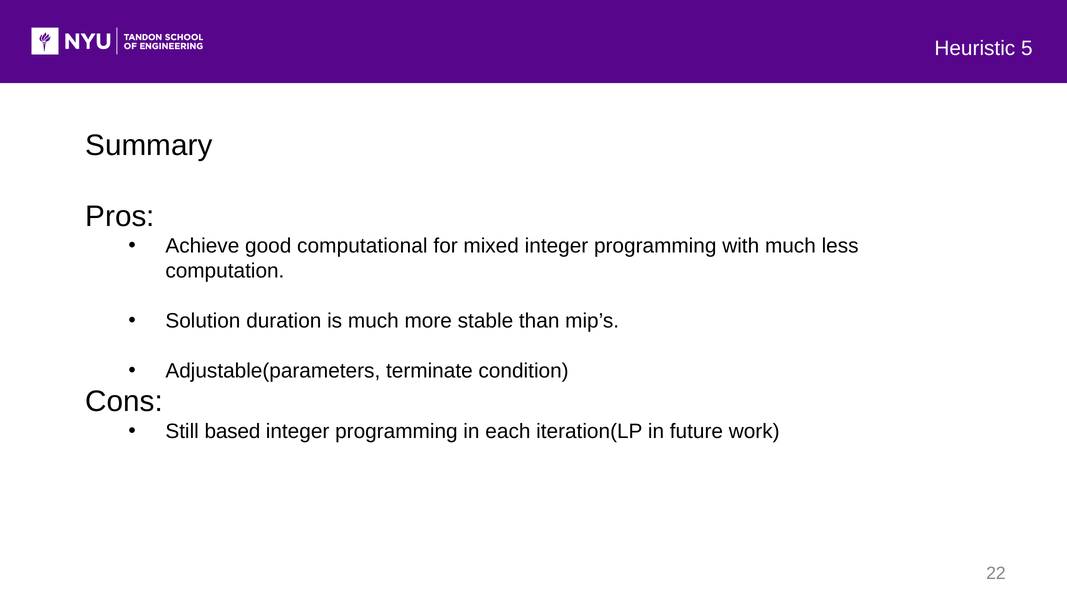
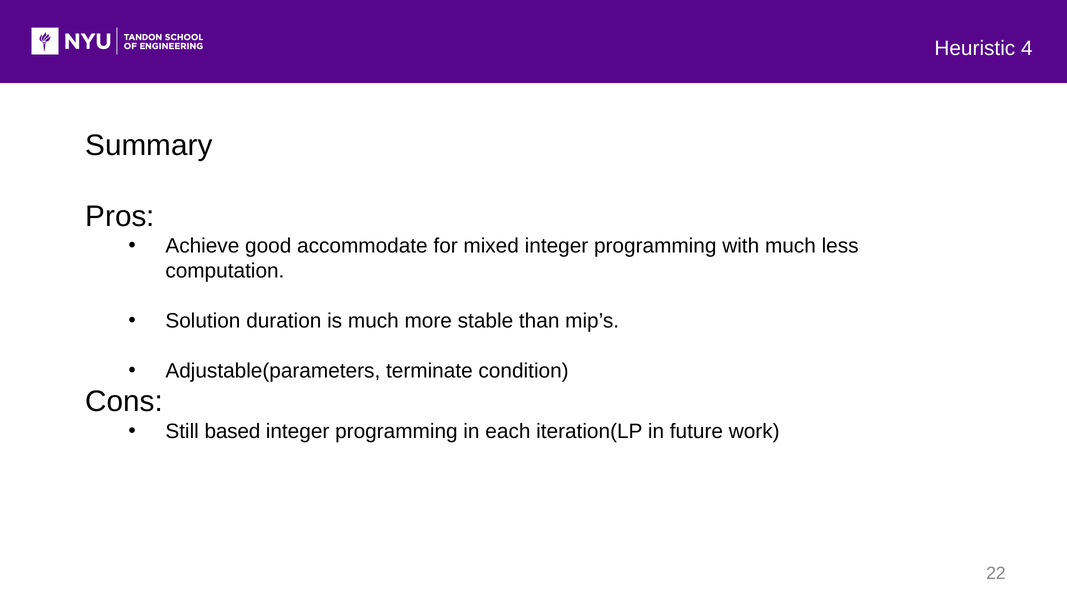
5: 5 -> 4 (1027, 49)
computational: computational -> accommodate (362, 246)
